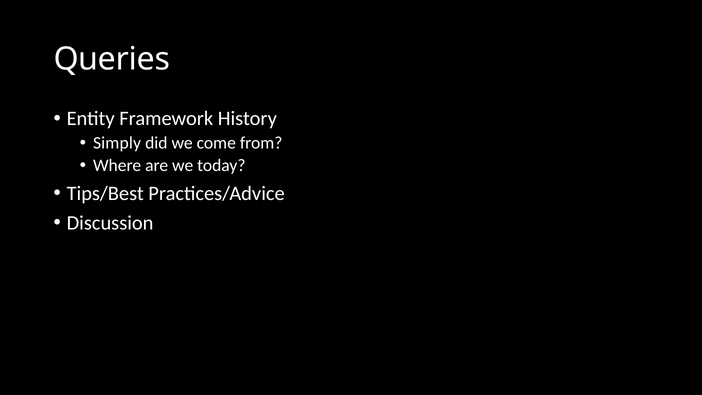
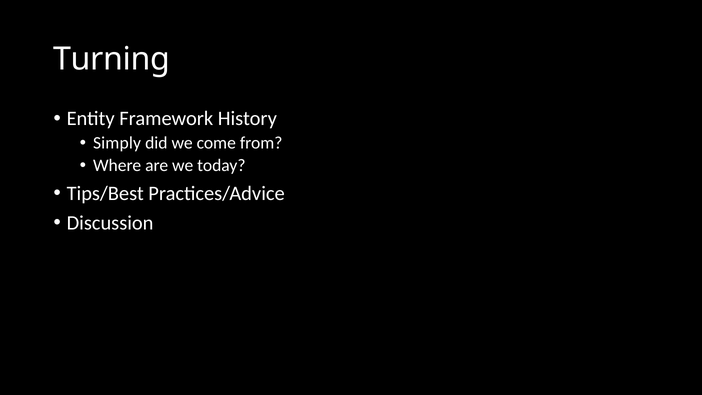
Queries: Queries -> Turning (112, 59)
